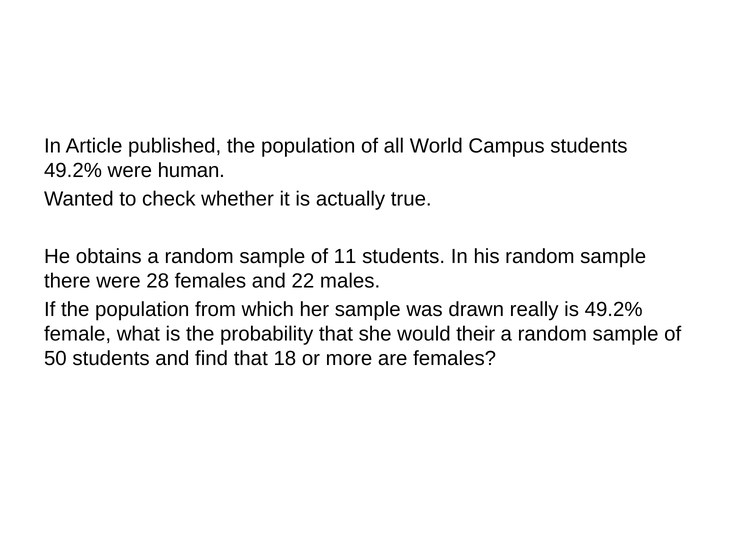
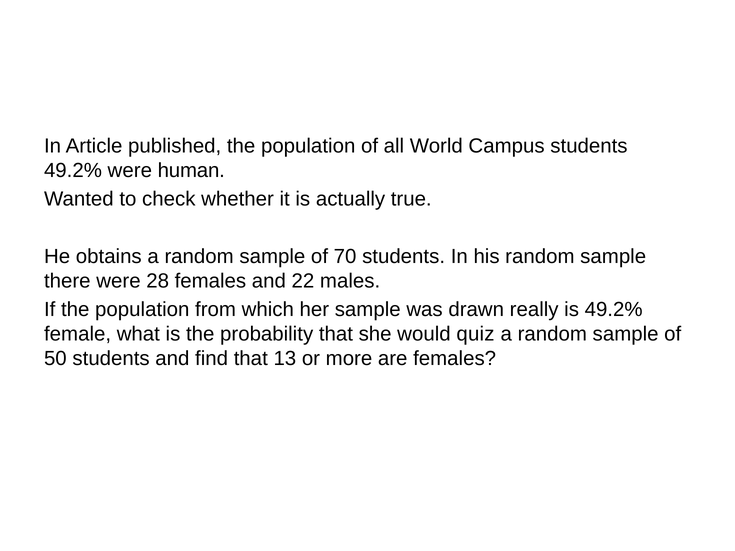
11: 11 -> 70 (345, 256)
their: their -> quiz (476, 334)
18: 18 -> 13 (285, 359)
